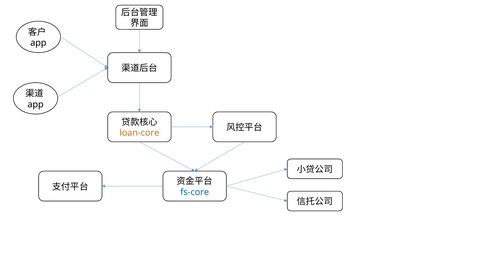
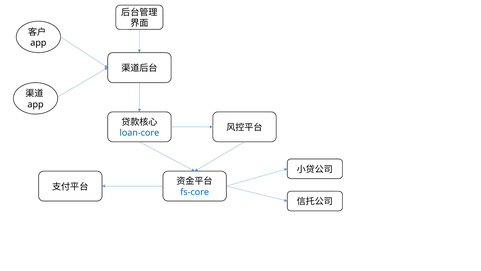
loan-core colour: orange -> blue (139, 133)
